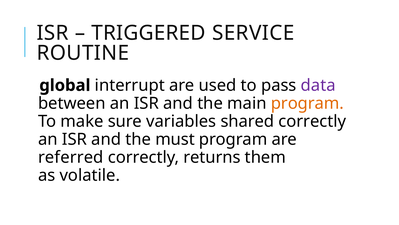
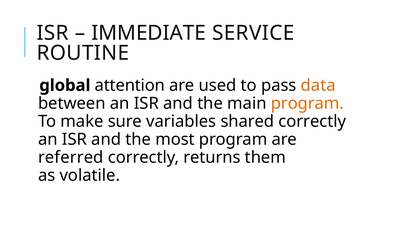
TRIGGERED: TRIGGERED -> IMMEDIATE (149, 33)
interrupt: interrupt -> attention (130, 85)
data colour: purple -> orange (318, 85)
must: must -> most (175, 139)
